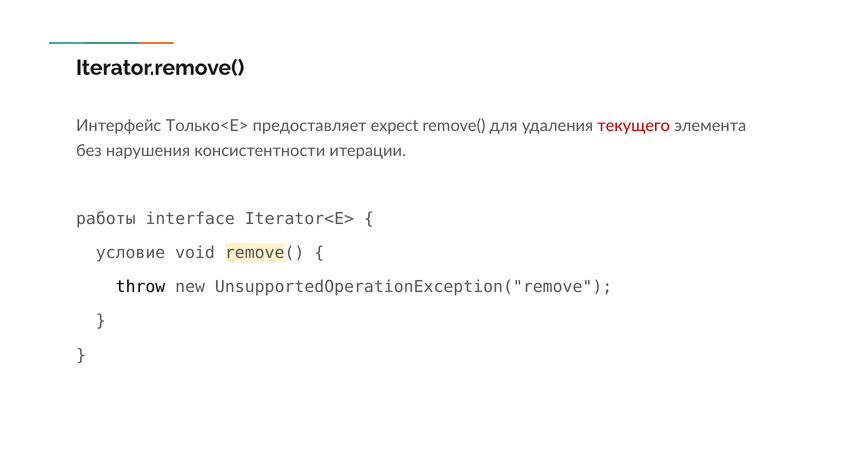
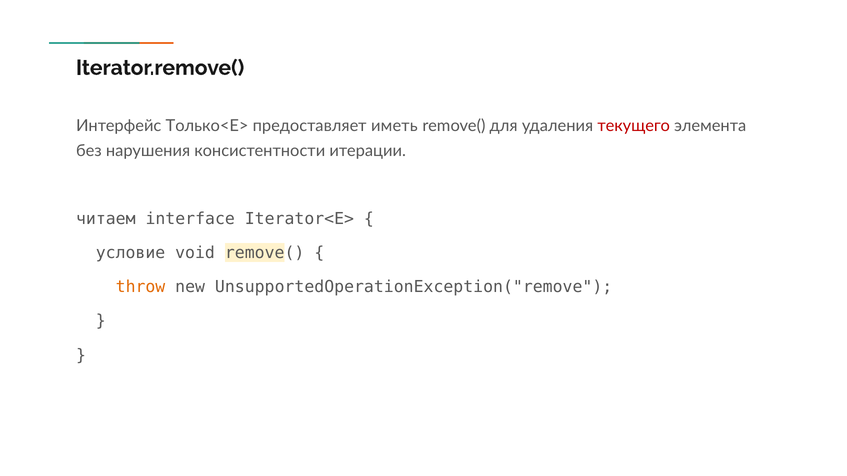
expect: expect -> иметь (394, 126)
работы: работы -> читаем (106, 219)
throw colour: black -> orange (140, 287)
